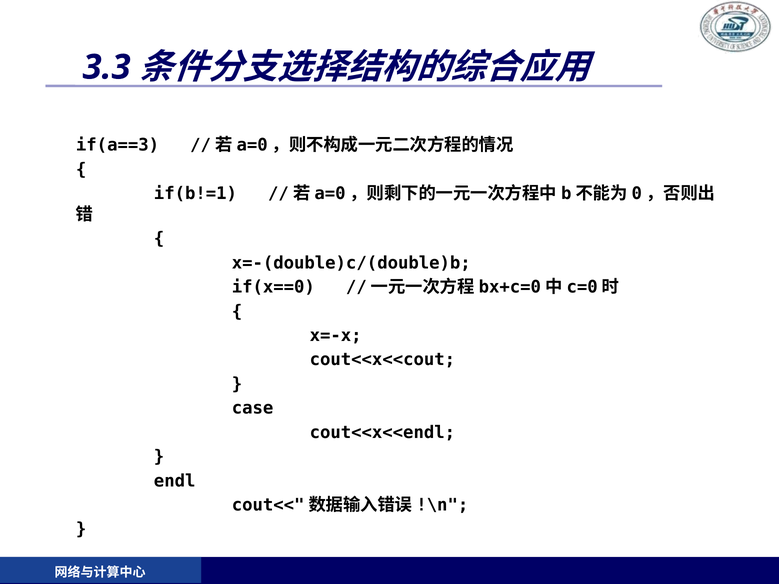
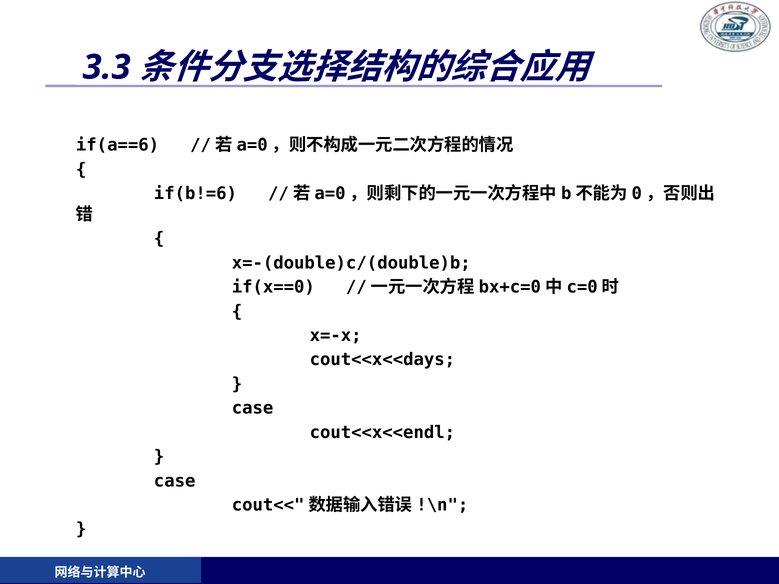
if(a==3: if(a==3 -> if(a==6 (118, 145)
if(b!=1: if(b!=1 -> if(b!=6 (195, 194)
cout<<x<<cout: cout<<x<<cout -> cout<<x<<days (382, 360)
endl: endl -> case (175, 481)
